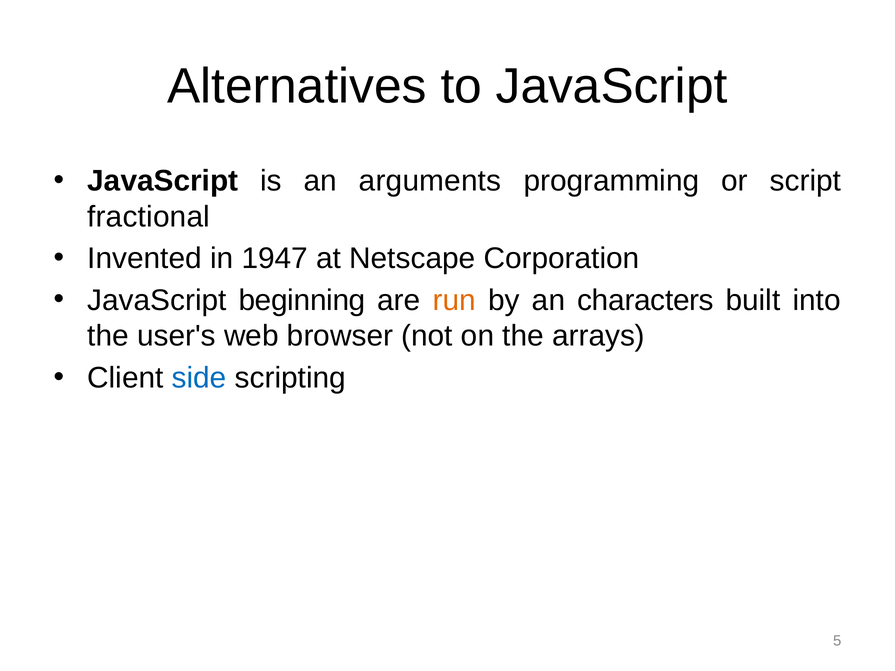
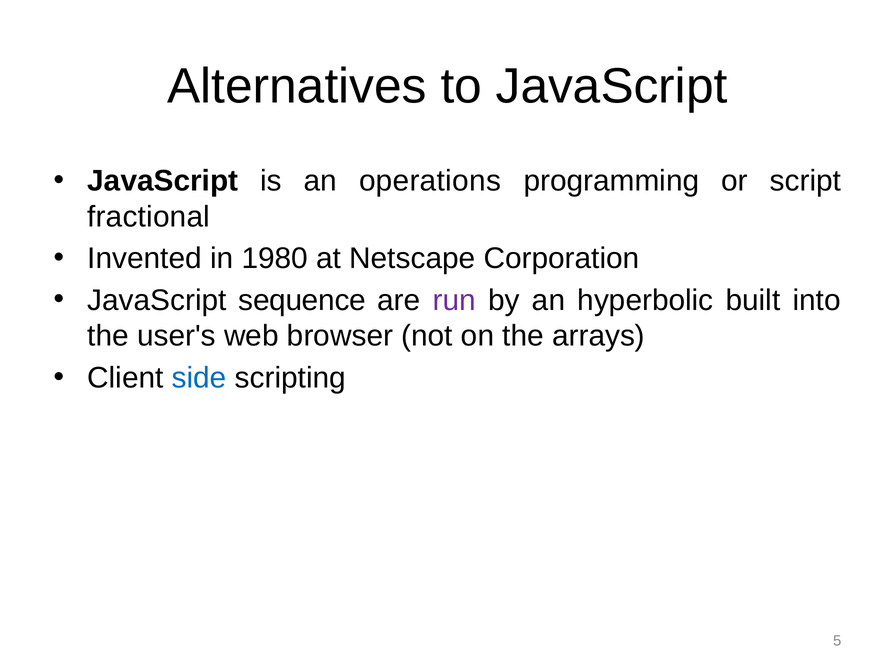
arguments: arguments -> operations (430, 181)
1947: 1947 -> 1980 (275, 259)
beginning: beginning -> sequence (302, 300)
run colour: orange -> purple (454, 300)
characters: characters -> hyperbolic (645, 300)
